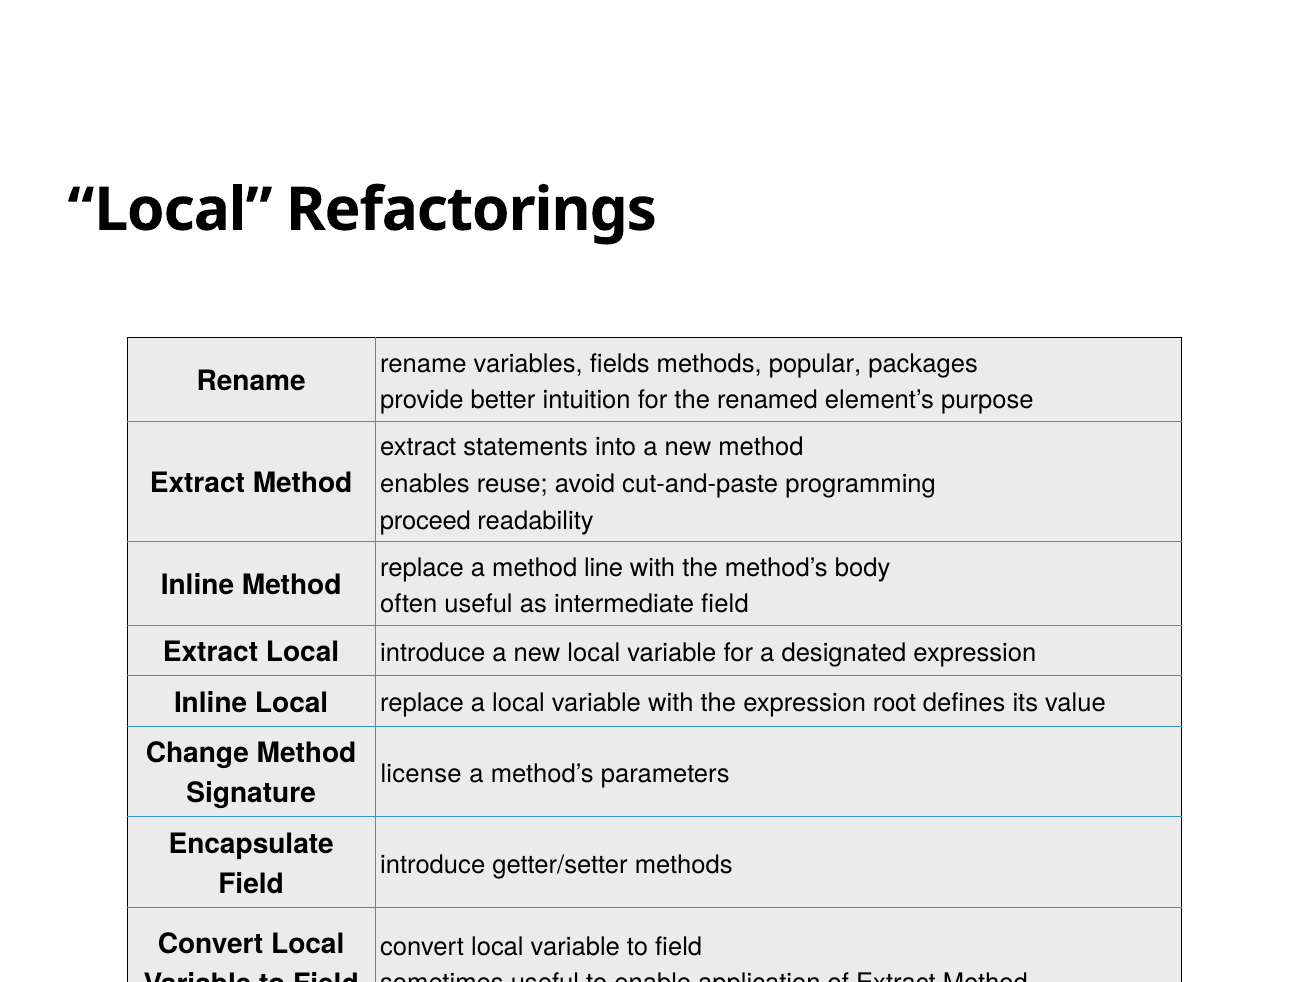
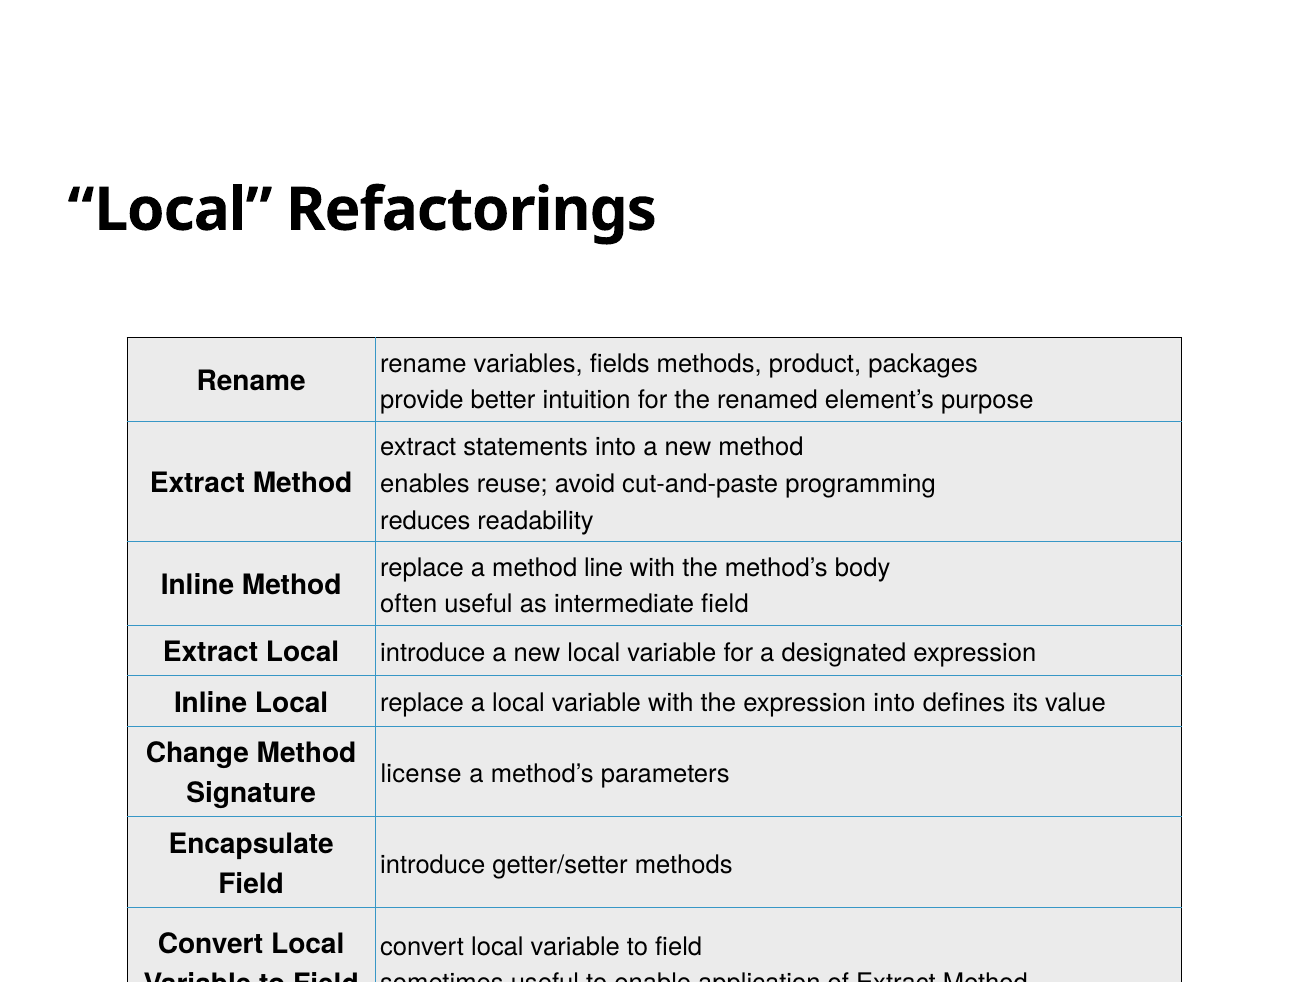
popular: popular -> product (815, 364)
proceed: proceed -> reduces (425, 521)
expression root: root -> into (894, 703)
